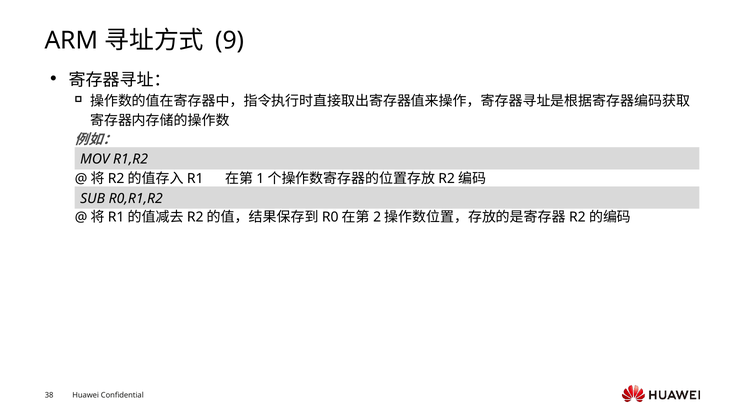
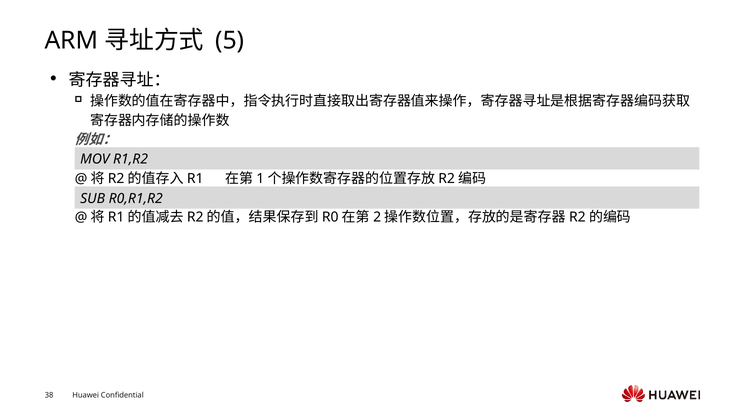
9: 9 -> 5 (230, 41)
